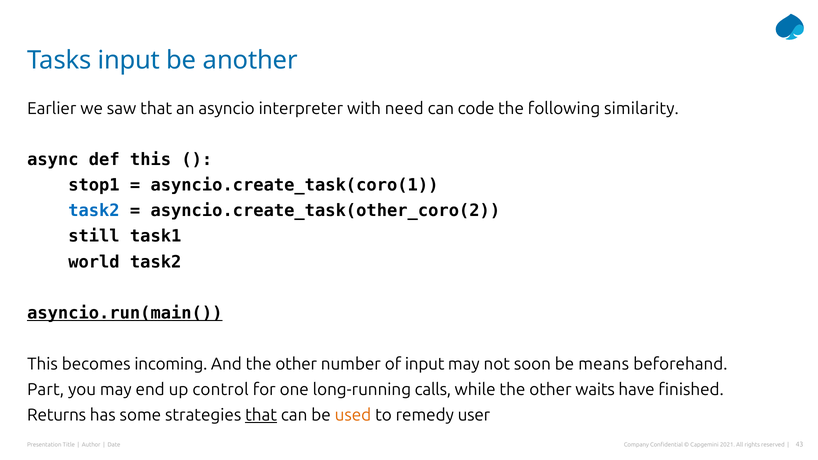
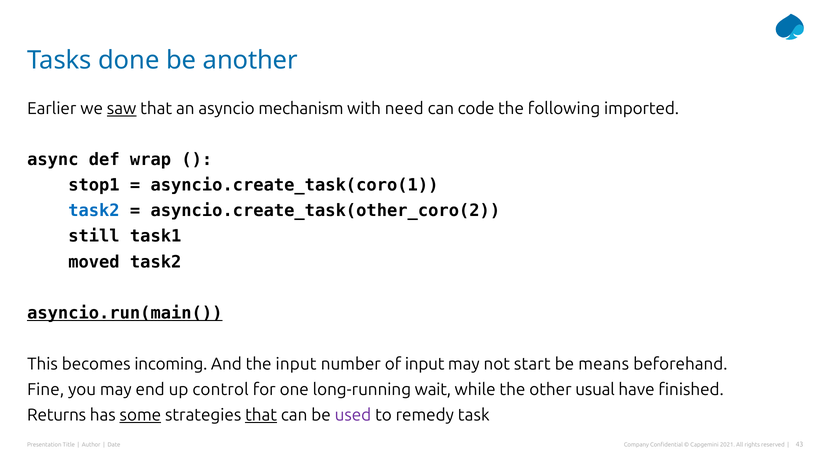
Tasks input: input -> done (129, 60)
saw underline: none -> present (122, 109)
interpreter: interpreter -> mechanism (301, 109)
similarity: similarity -> imported (642, 109)
def this: this -> wrap (151, 160)
world: world -> moved (94, 262)
And the other: other -> input (296, 364)
soon: soon -> start (532, 364)
Part: Part -> Fine (46, 390)
calls: calls -> wait (433, 390)
waits: waits -> usual (595, 390)
some underline: none -> present (140, 415)
used colour: orange -> purple (353, 415)
user: user -> task (474, 415)
